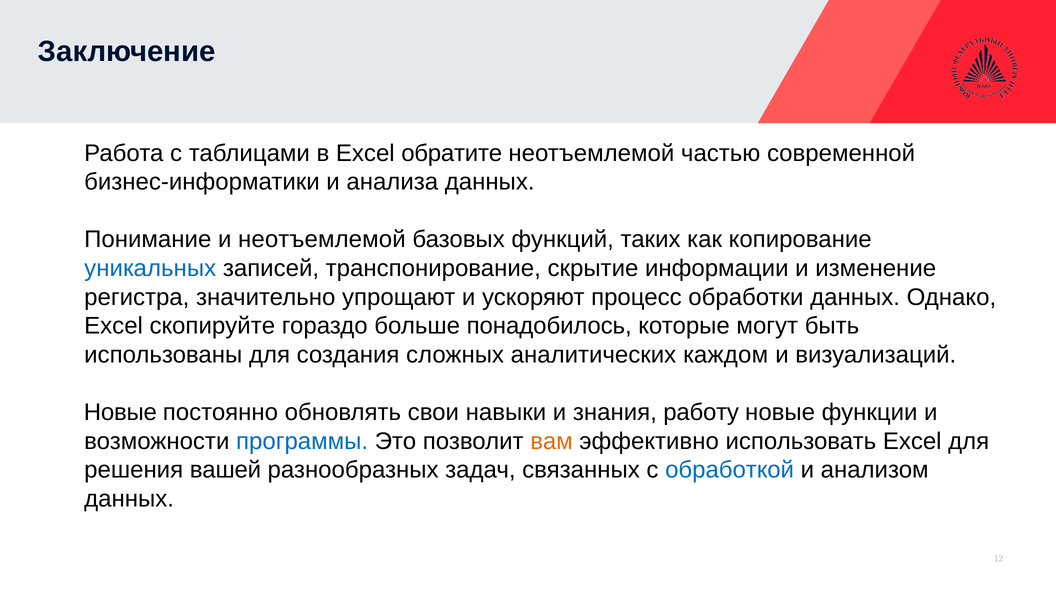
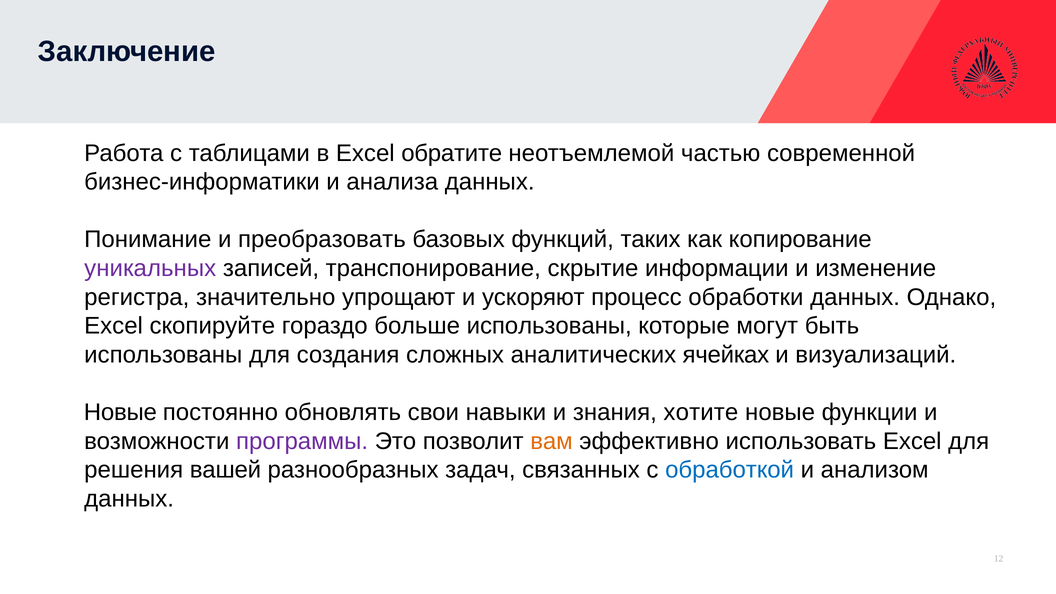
и неотъемлемой: неотъемлемой -> преобразовать (322, 240)
уникальных colour: blue -> purple (150, 268)
больше понадобилось: понадобилось -> использованы (549, 326)
каждом: каждом -> ячейках (726, 355)
работу: работу -> хотите (701, 412)
программы colour: blue -> purple (302, 441)
